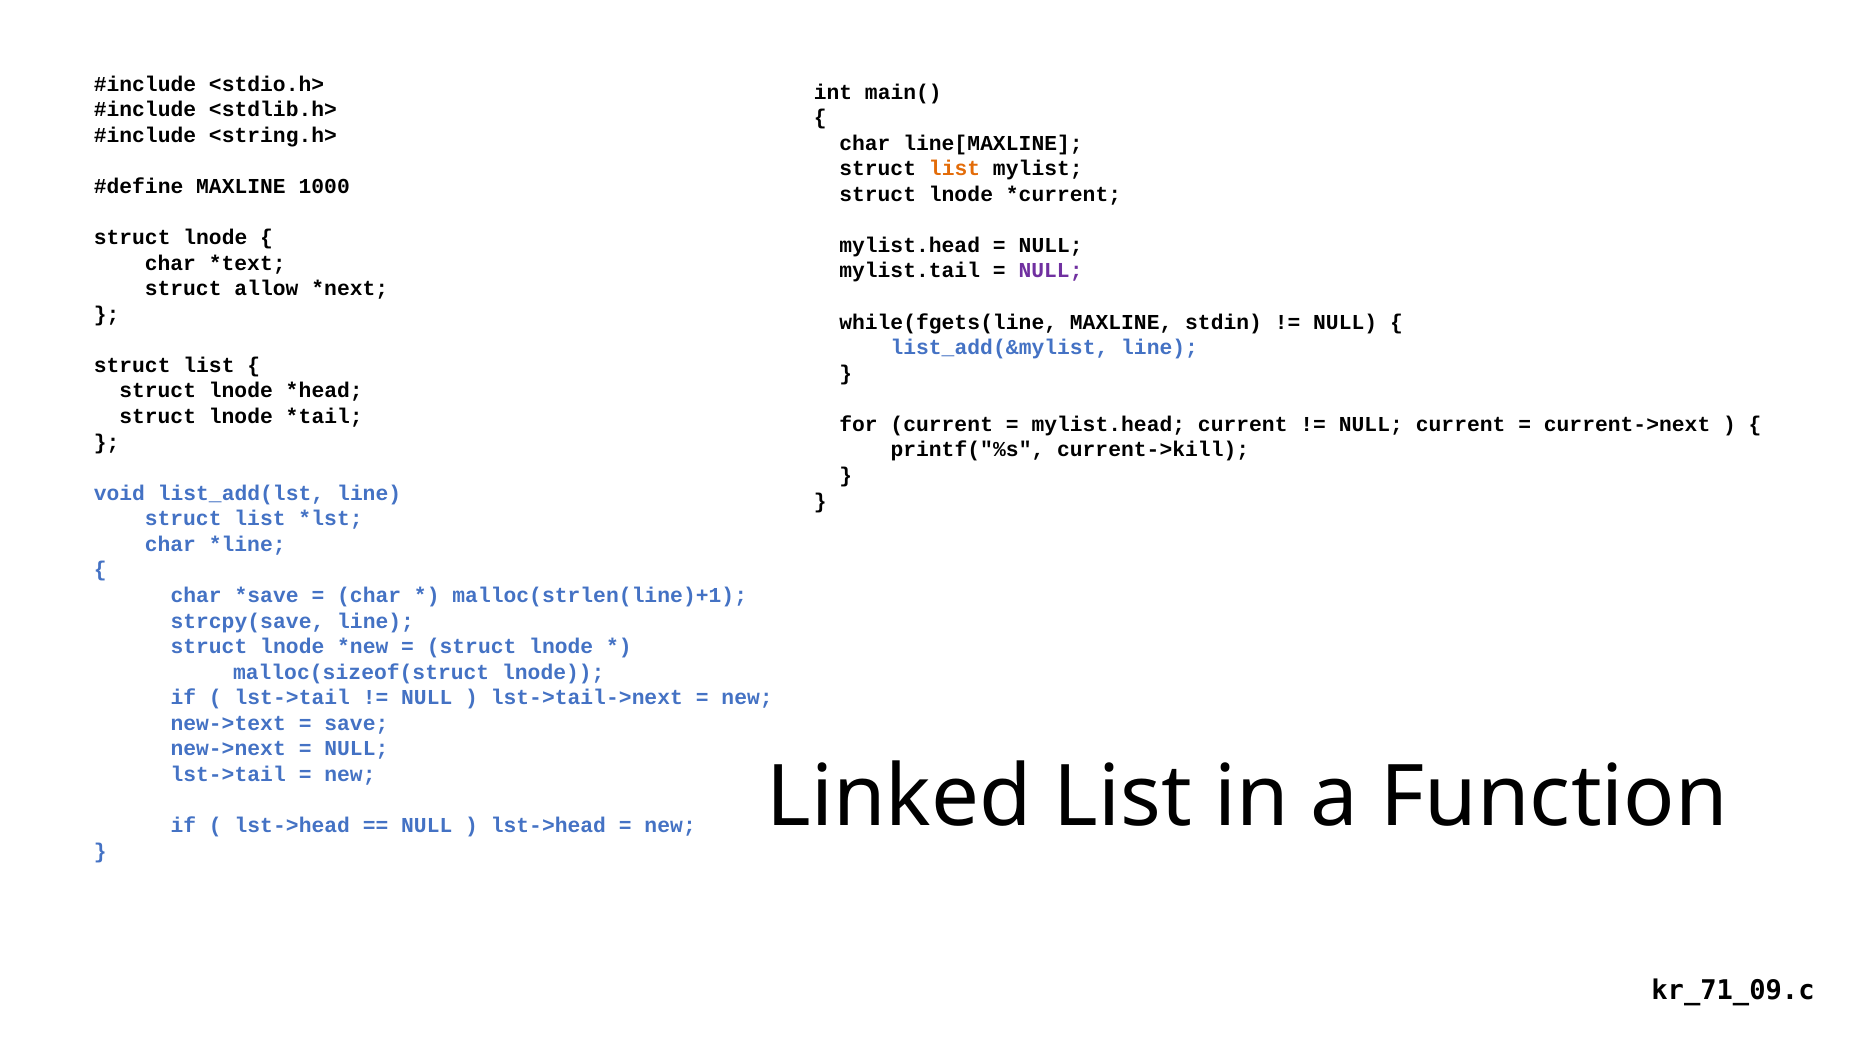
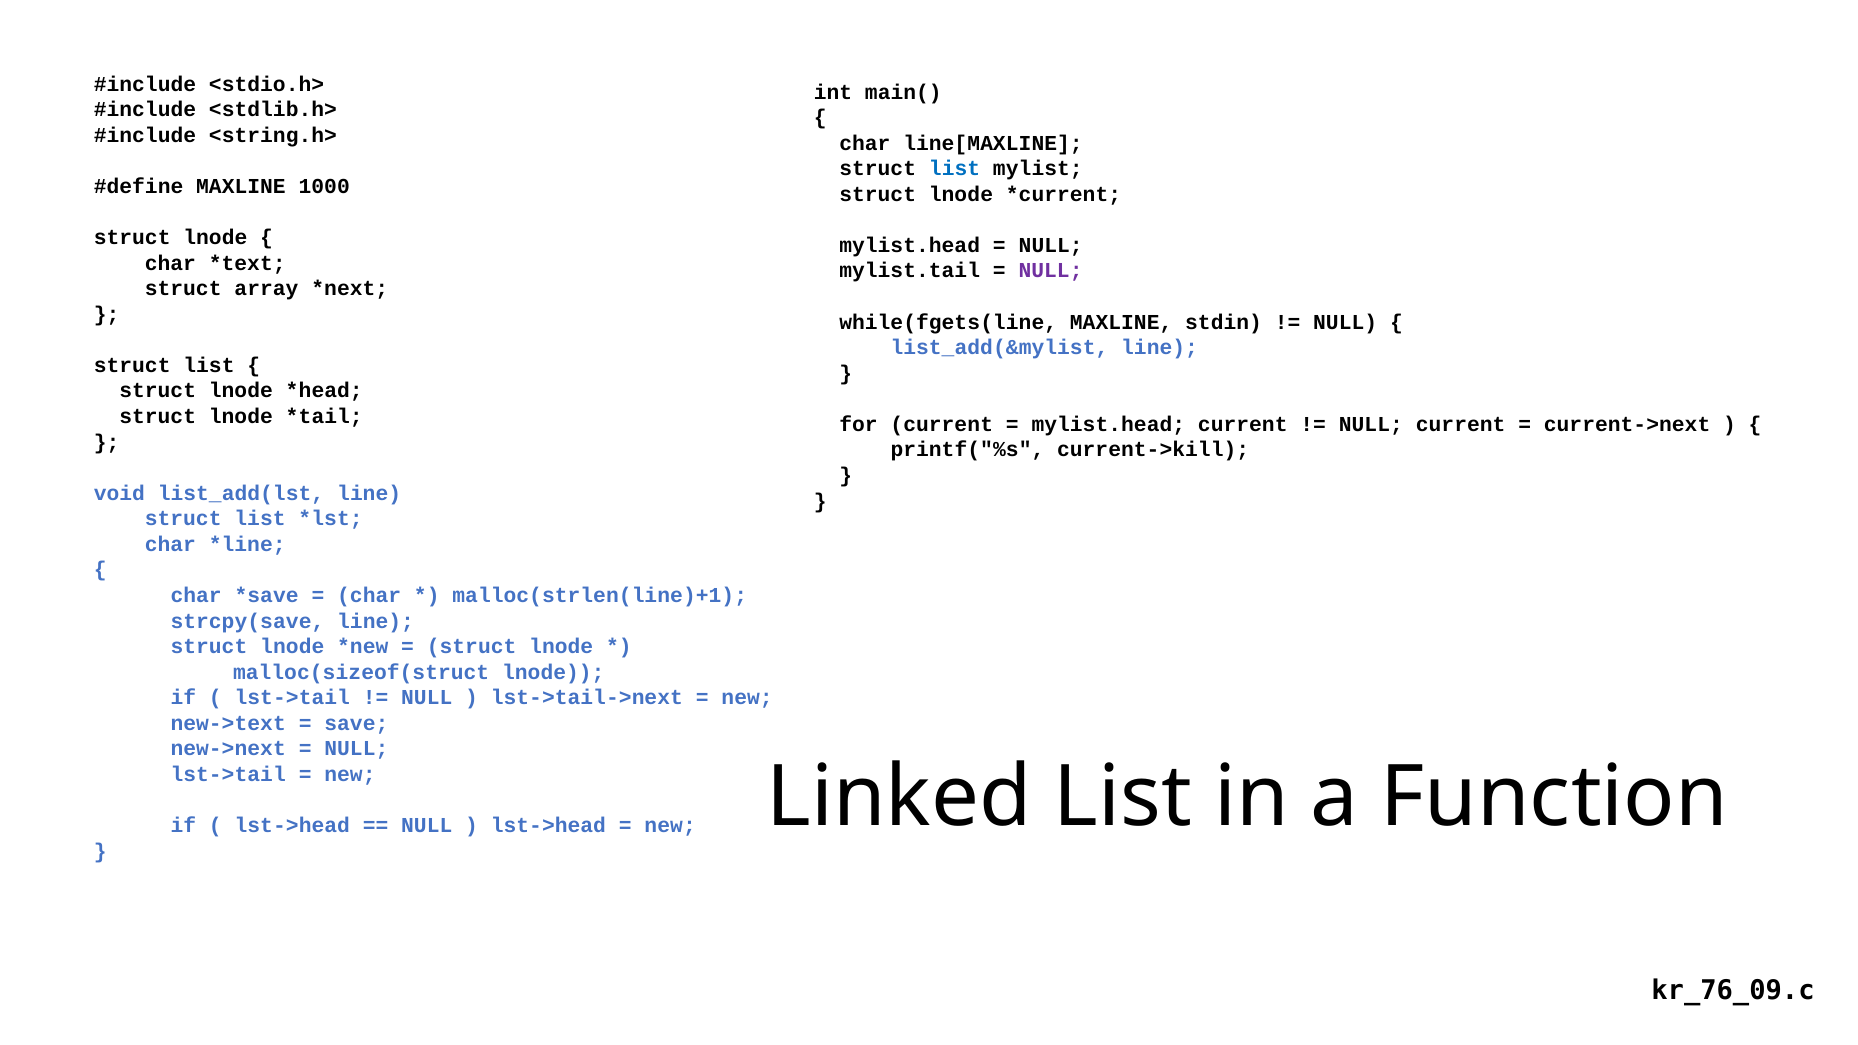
list colour: orange -> blue (955, 169)
allow: allow -> array (266, 289)
kr_71_09.c: kr_71_09.c -> kr_76_09.c (1733, 991)
